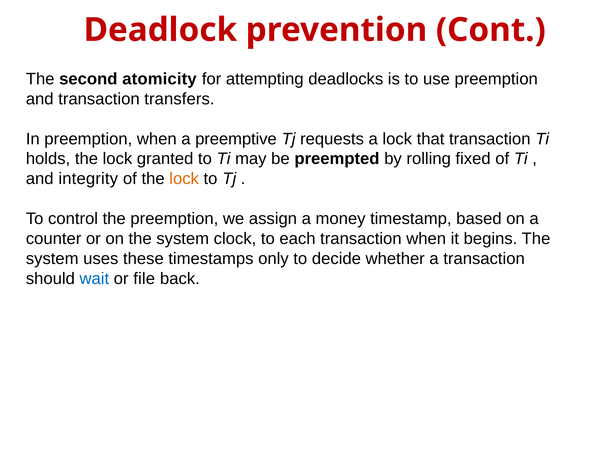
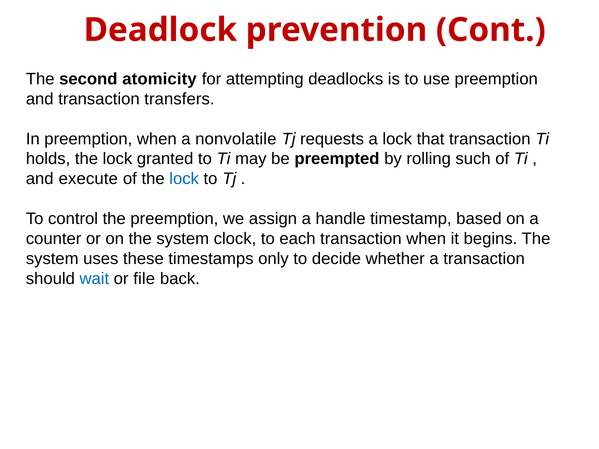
preemptive: preemptive -> nonvolatile (236, 139)
fixed: fixed -> such (473, 159)
integrity: integrity -> execute (88, 179)
lock colour: orange -> blue (184, 179)
money: money -> handle (341, 219)
